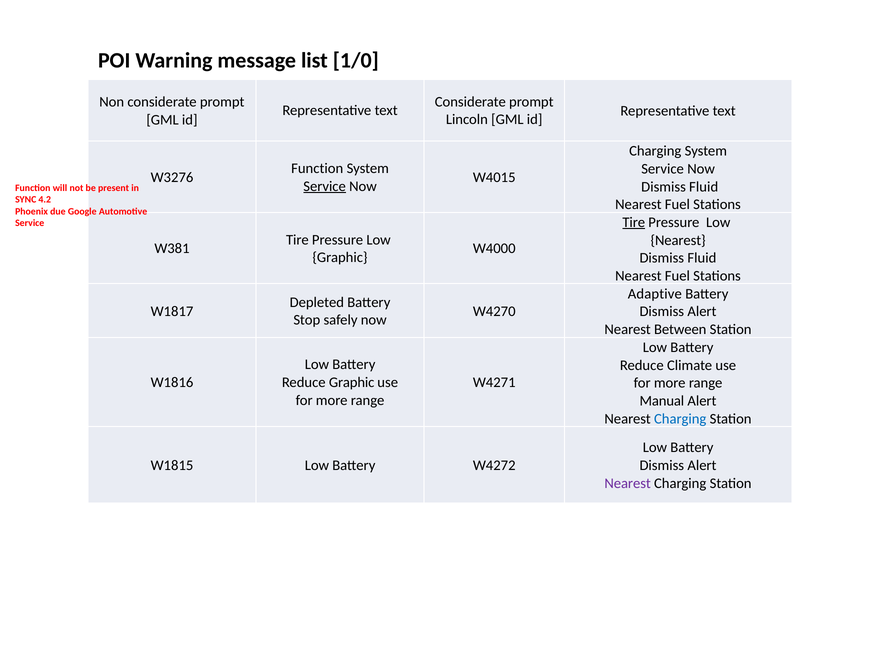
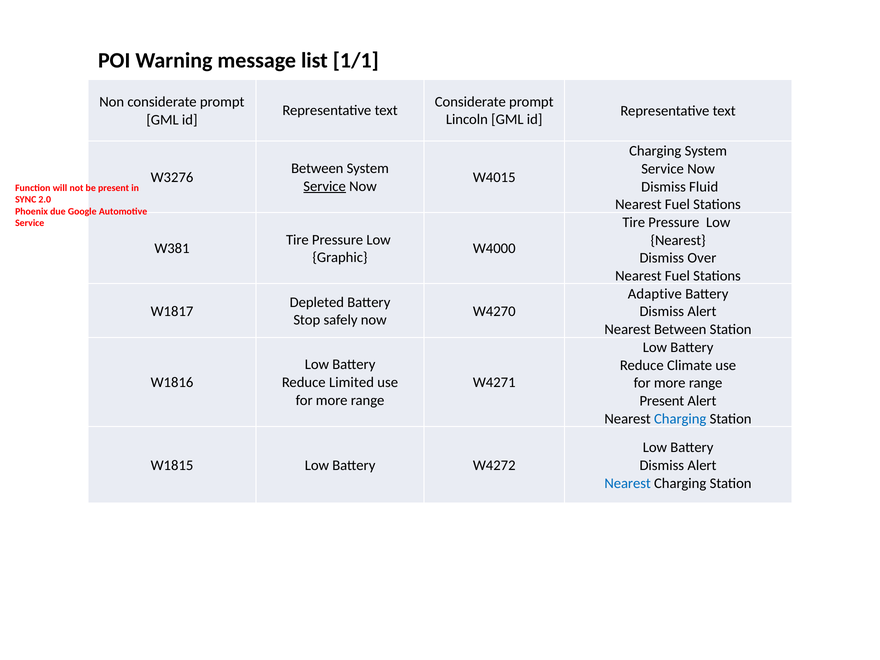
1/0: 1/0 -> 1/1 (356, 60)
Function: Function -> Between (317, 168)
4.2: 4.2 -> 2.0 (45, 200)
Tire underline: present -> none (634, 222)
Fluid: Fluid -> Over (702, 258)
Reduce Graphic: Graphic -> Limited (351, 383)
Manual: Manual -> Present (662, 401)
Nearest colour: purple -> blue (628, 483)
